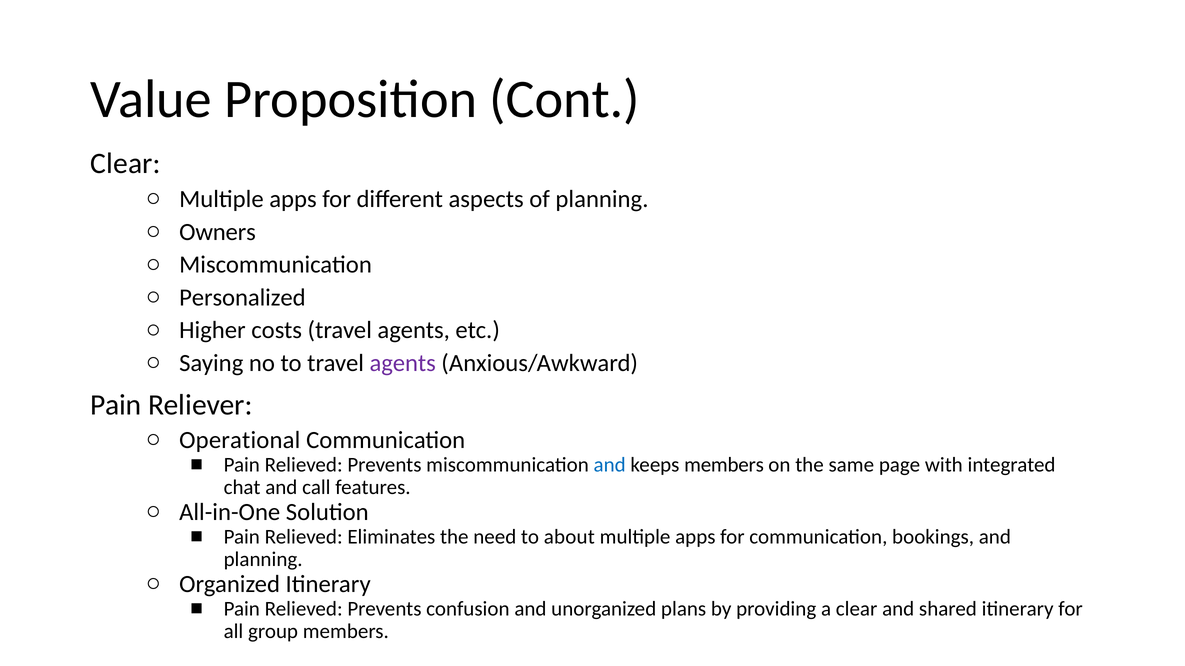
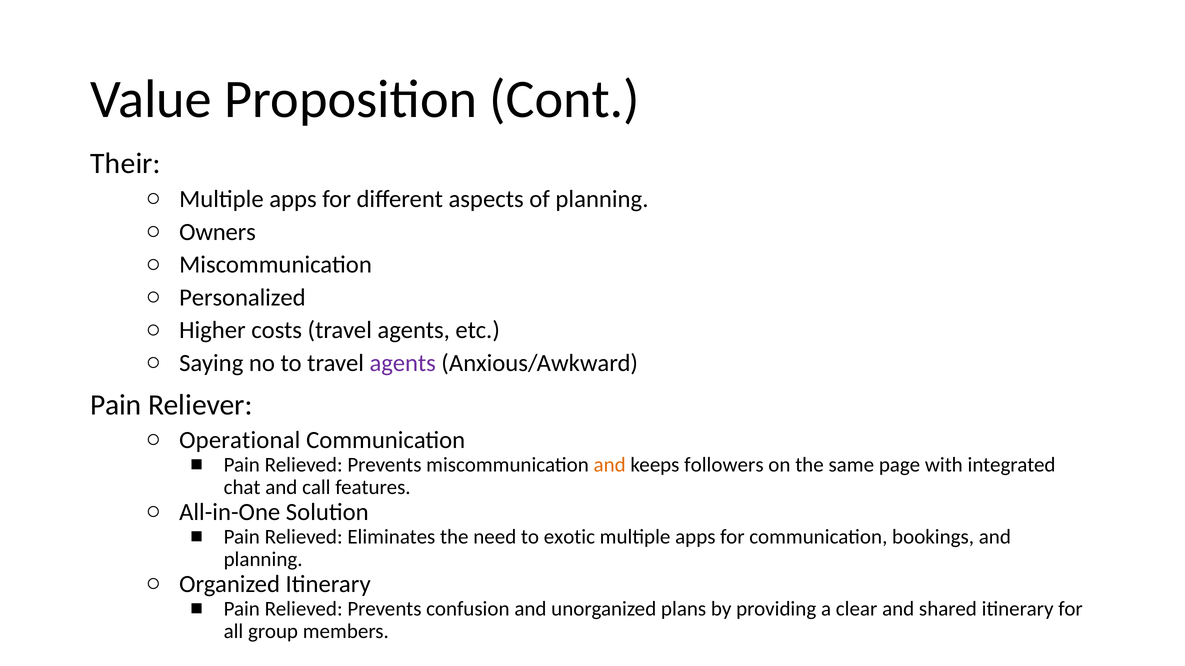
Clear: Clear -> Their (126, 164)
and colour: blue -> orange (610, 465)
keeps members: members -> followers (724, 465)
about: about -> exotic (569, 537)
